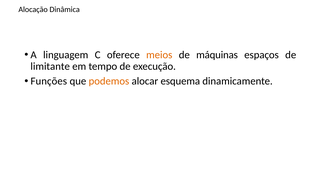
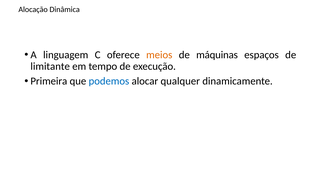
Funções: Funções -> Primeira (49, 81)
podemos colour: orange -> blue (109, 81)
esquema: esquema -> qualquer (180, 81)
